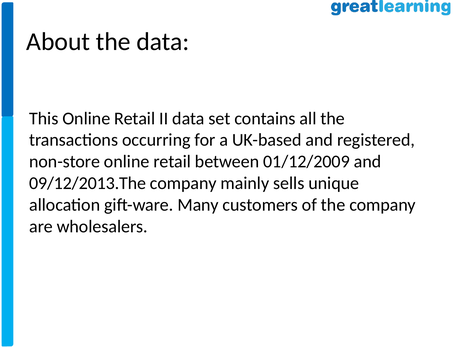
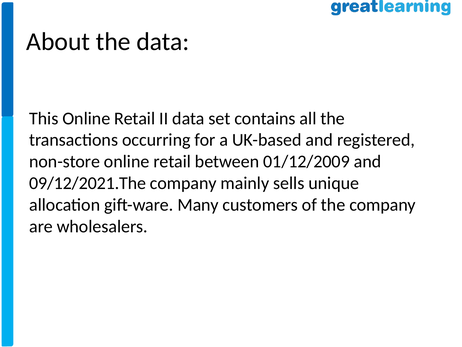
09/12/2013.The: 09/12/2013.The -> 09/12/2021.The (88, 183)
